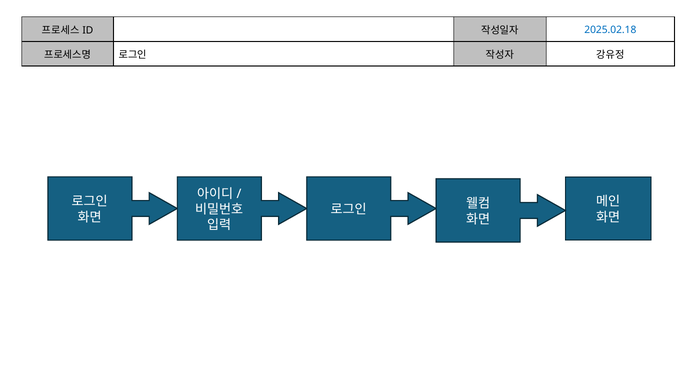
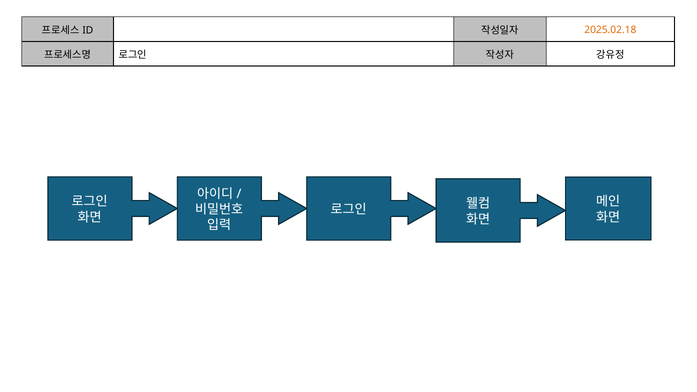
2025.02.18 colour: blue -> orange (610, 30)
